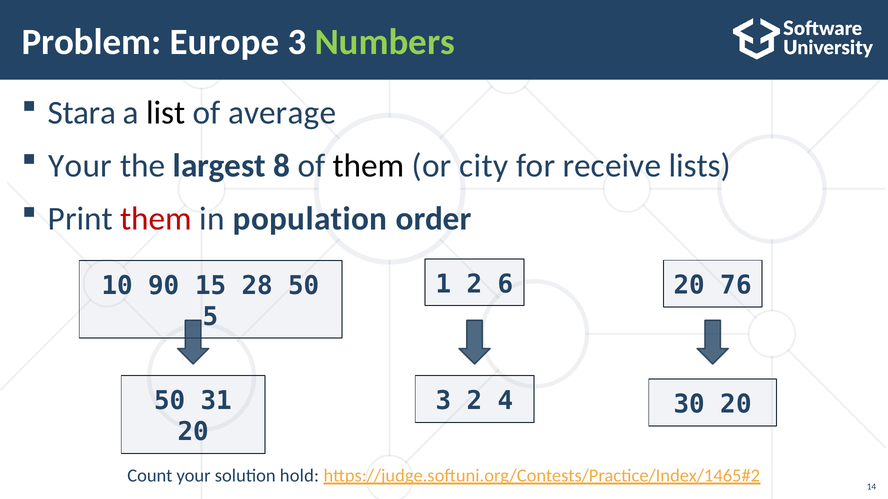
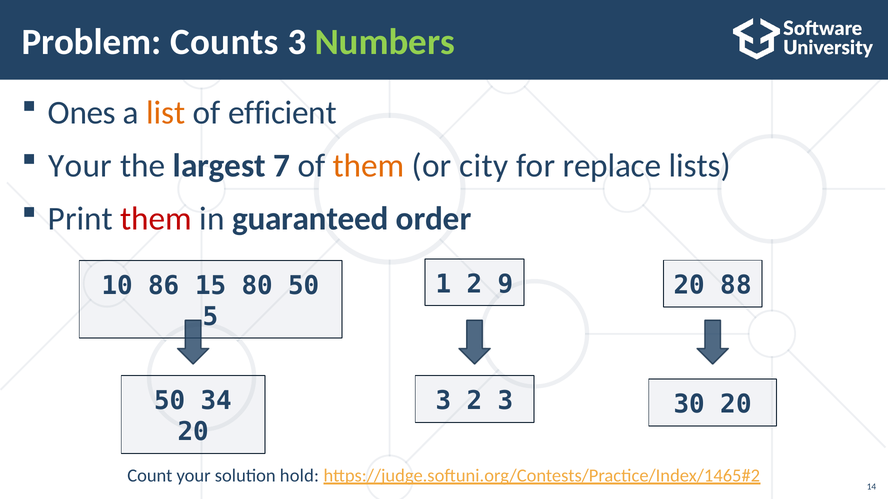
Europe: Europe -> Counts (224, 42)
Stara: Stara -> Ones (82, 113)
list colour: black -> orange (166, 113)
average: average -> efficient (282, 113)
8: 8 -> 7 (282, 166)
them colour: black -> orange (369, 166)
receive: receive -> replace (612, 166)
population: population -> guaranteed (310, 219)
6: 6 -> 9 (506, 284)
76: 76 -> 88 (736, 286)
90: 90 -> 86 (164, 286)
28: 28 -> 80 (257, 286)
31: 31 -> 34 (216, 401)
2 4: 4 -> 3 (506, 401)
